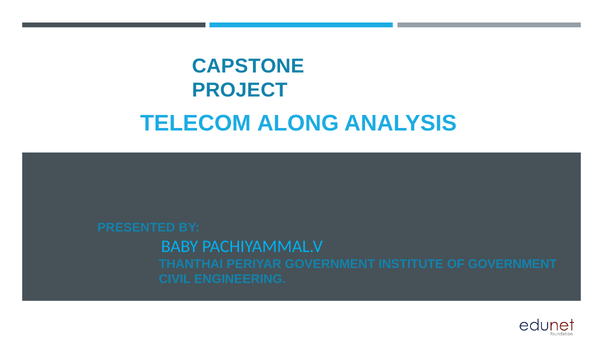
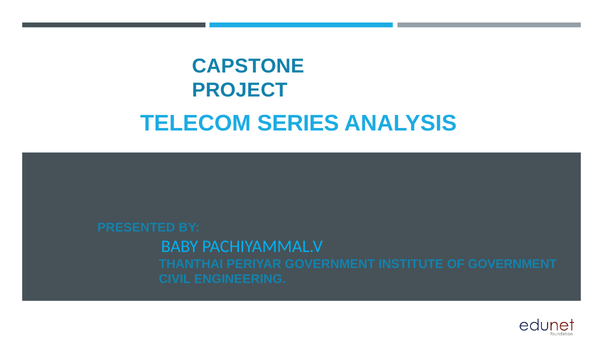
ALONG: ALONG -> SERIES (298, 123)
